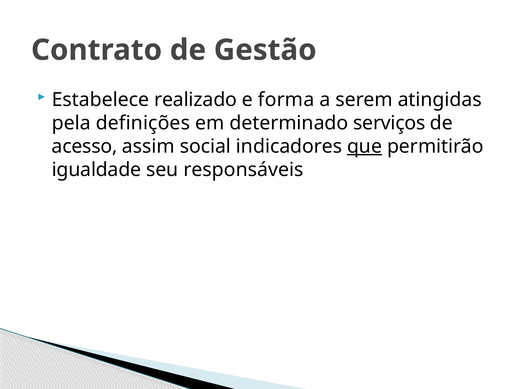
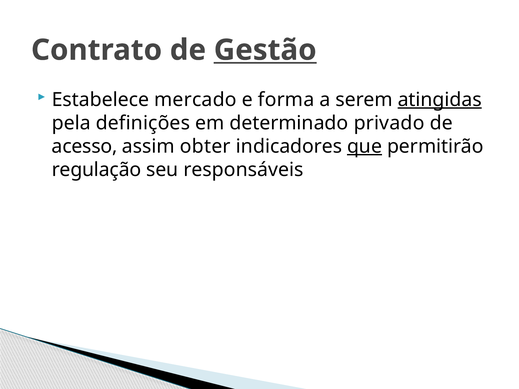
Gestão underline: none -> present (265, 50)
realizado: realizado -> mercado (195, 100)
atingidas underline: none -> present (440, 100)
serviços: serviços -> privado (389, 123)
social: social -> obter (205, 146)
igualdade: igualdade -> regulação (96, 170)
